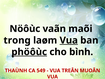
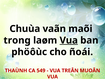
Nöôùc: Nöôùc -> Chuùa (25, 29)
phöôùc underline: present -> none (29, 52)
bình: bình -> ñoái (81, 52)
